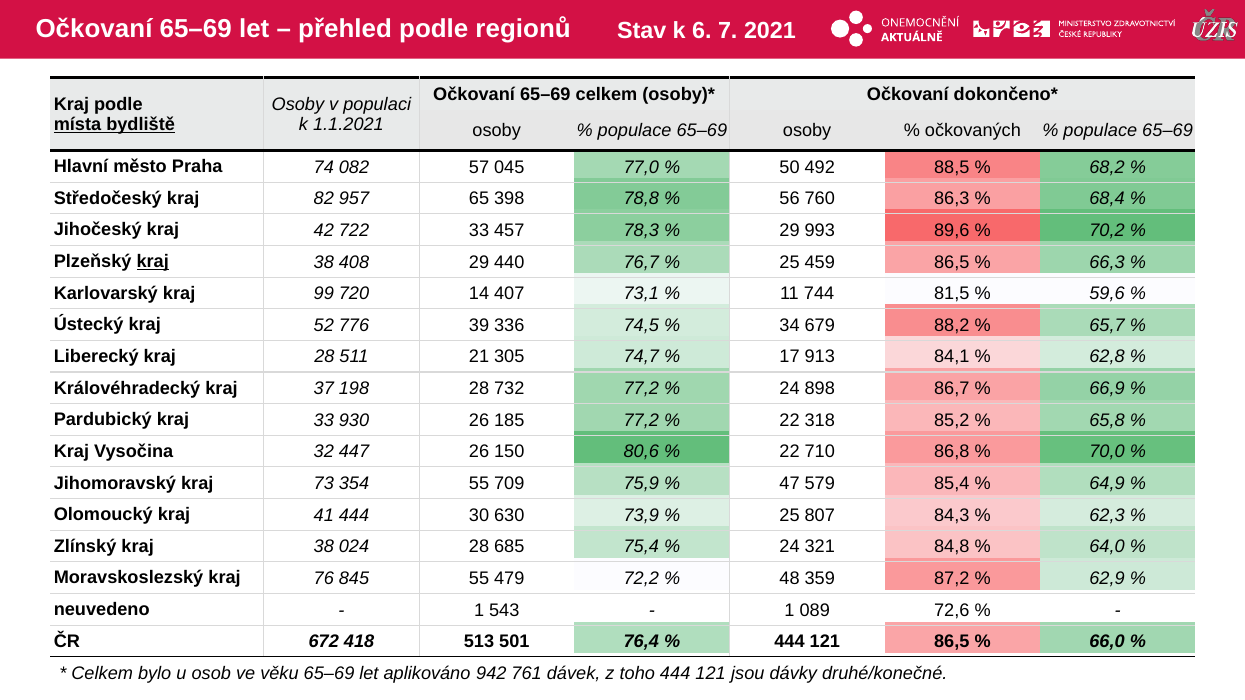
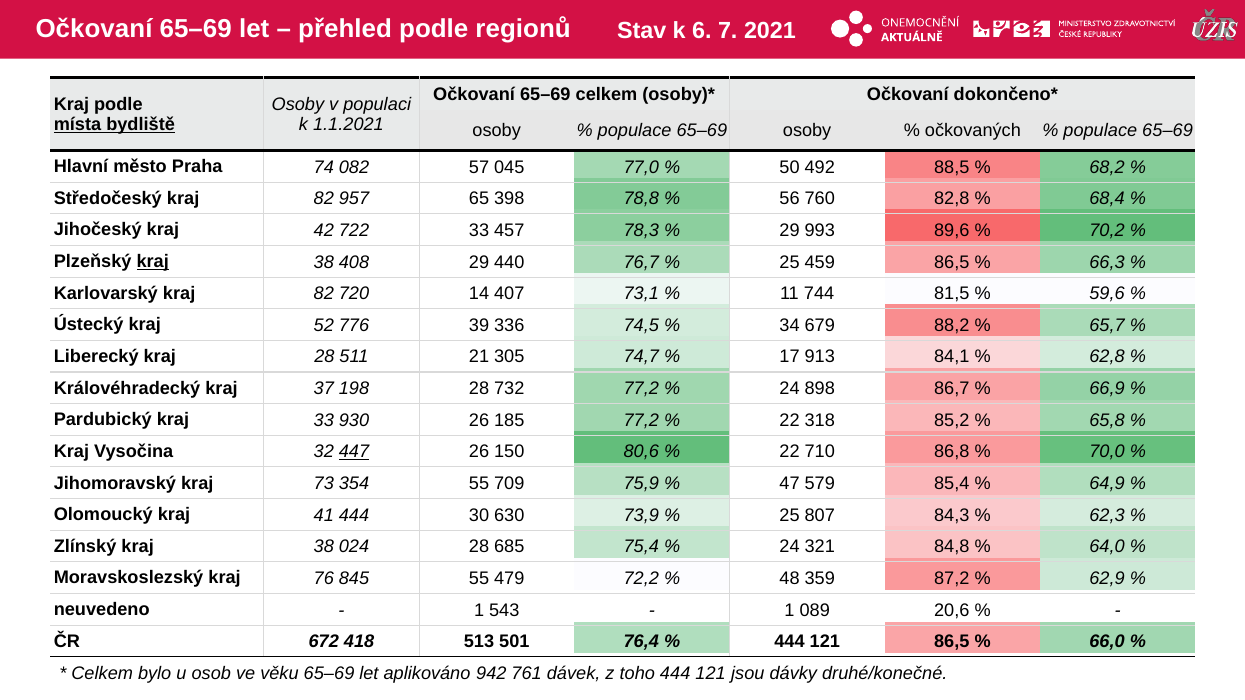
86,3: 86,3 -> 82,8 (952, 199)
Karlovarský kraj 99: 99 -> 82 (324, 294)
447 underline: none -> present (354, 452)
72,6: 72,6 -> 20,6 (952, 610)
